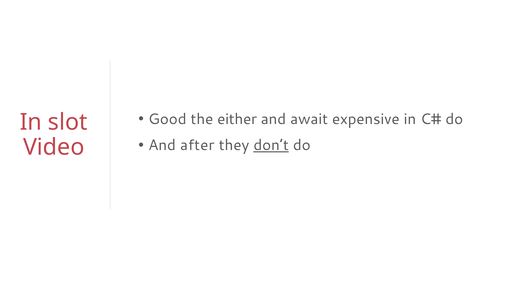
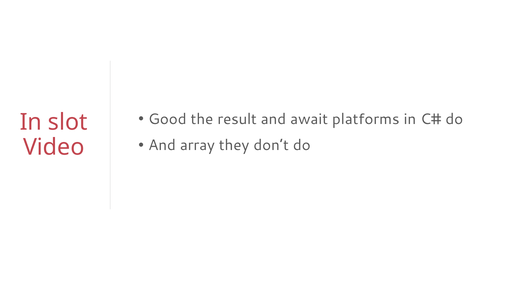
either: either -> result (237, 119)
expensive: expensive -> platforms (366, 119)
after: after -> array (197, 145)
don’t underline: present -> none (271, 145)
